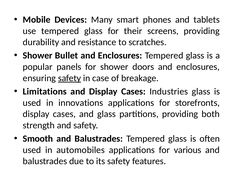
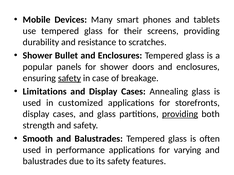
Industries: Industries -> Annealing (169, 92)
innovations: innovations -> customized (81, 103)
providing underline: none -> present (180, 114)
automobiles: automobiles -> performance (81, 150)
various: various -> varying (188, 150)
